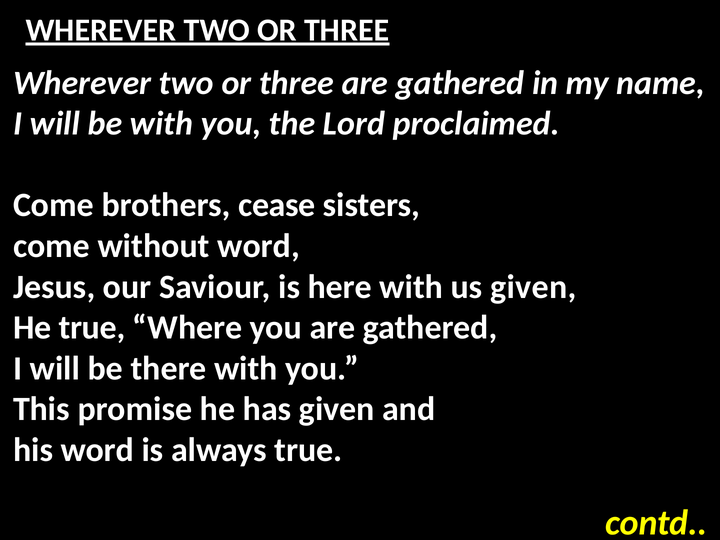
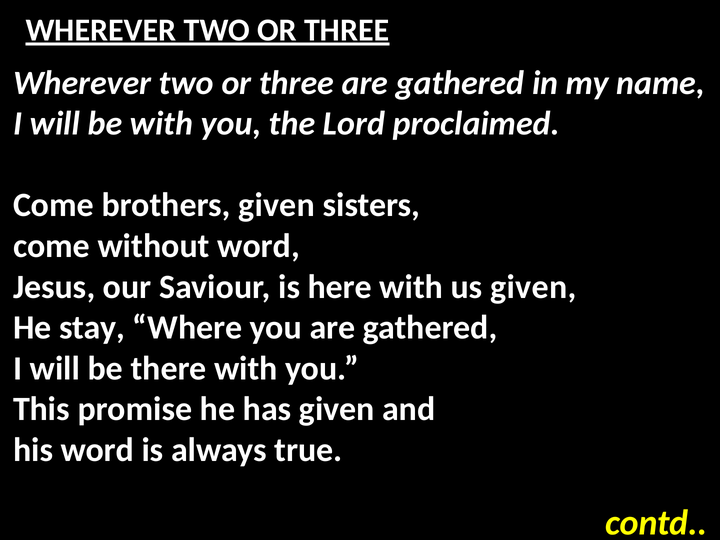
brothers cease: cease -> given (277, 205)
He true: true -> stay (92, 328)
